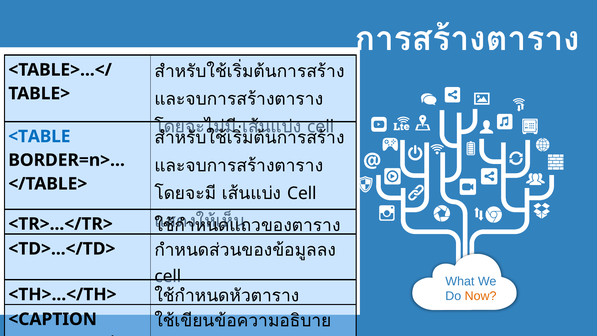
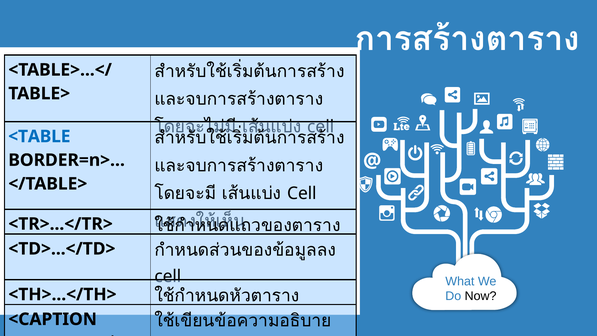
Now colour: orange -> black (481, 296)
